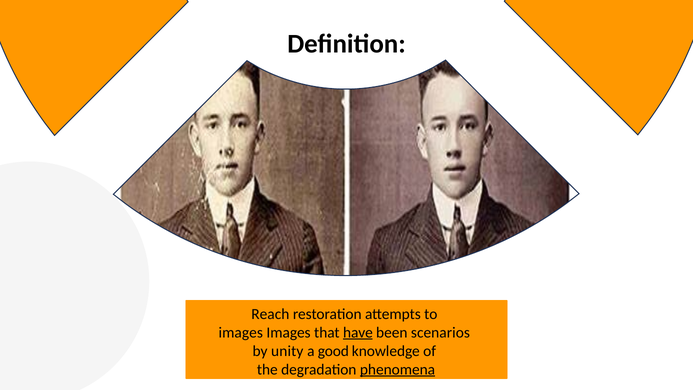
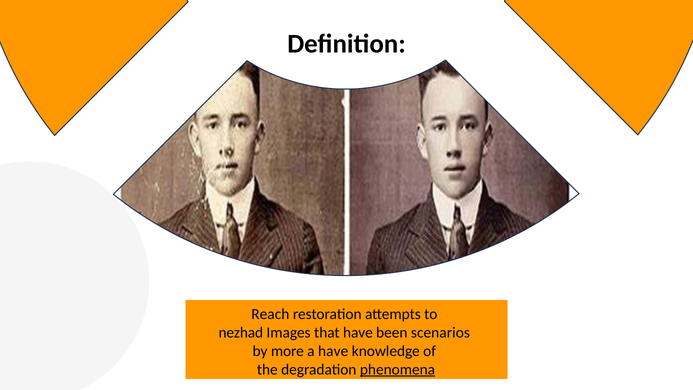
images: images -> nezhad (241, 332)
have underline: present -> none (358, 332)
unity: unity -> more (287, 351)
a good: good -> have (333, 351)
